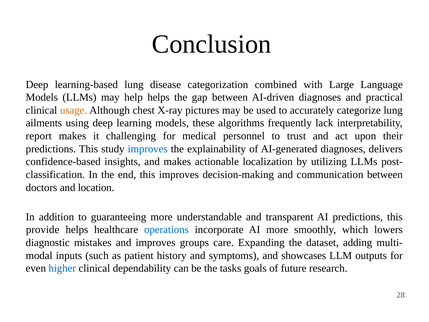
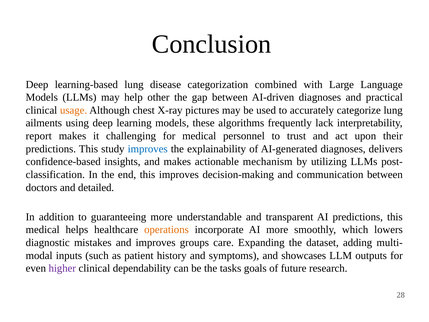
help helps: helps -> other (158, 97)
localization: localization -> mechanism (268, 162)
location: location -> detailed (96, 187)
provide: provide -> medical (43, 230)
operations colour: blue -> orange (166, 230)
higher colour: blue -> purple (62, 268)
